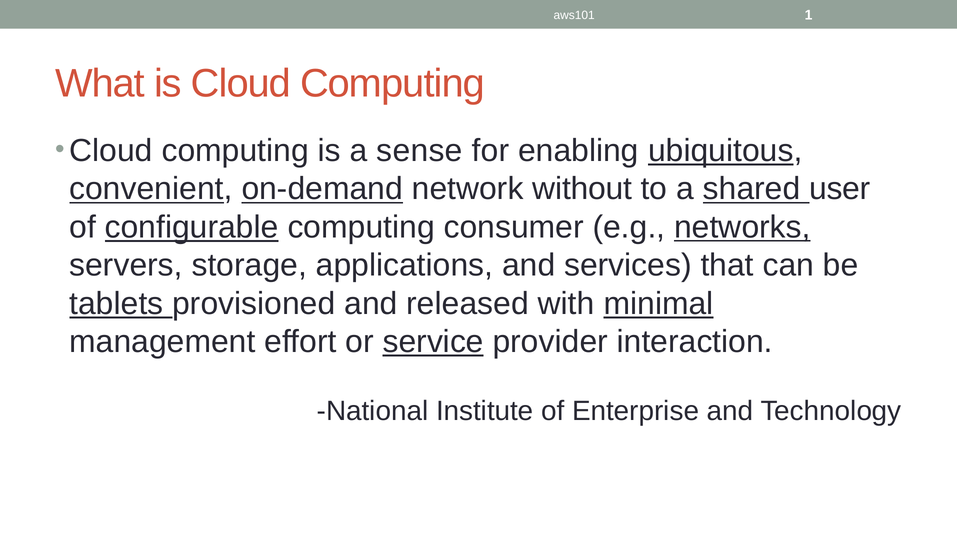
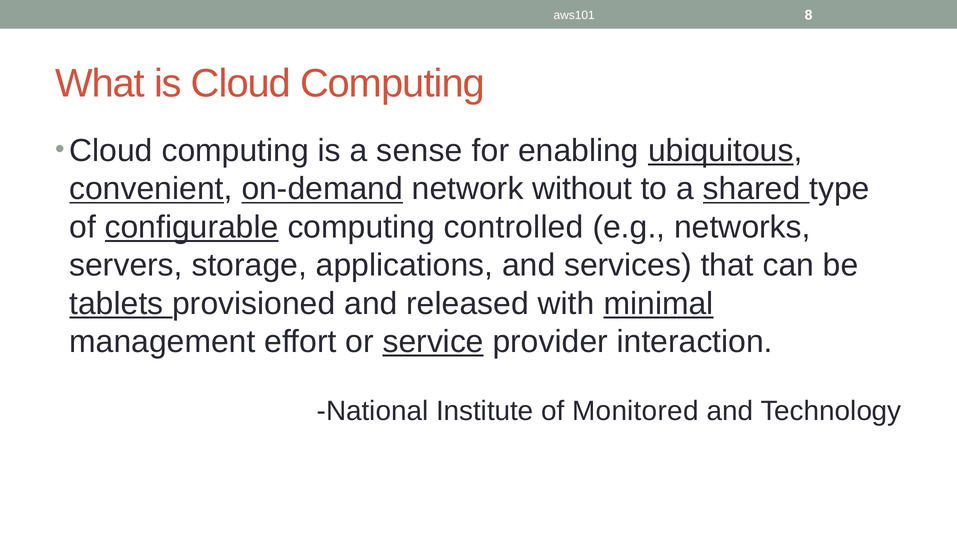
1: 1 -> 8 (809, 15)
user: user -> type (840, 189)
consumer: consumer -> controlled (514, 227)
networks underline: present -> none (742, 227)
Enterprise: Enterprise -> Monitored (635, 411)
